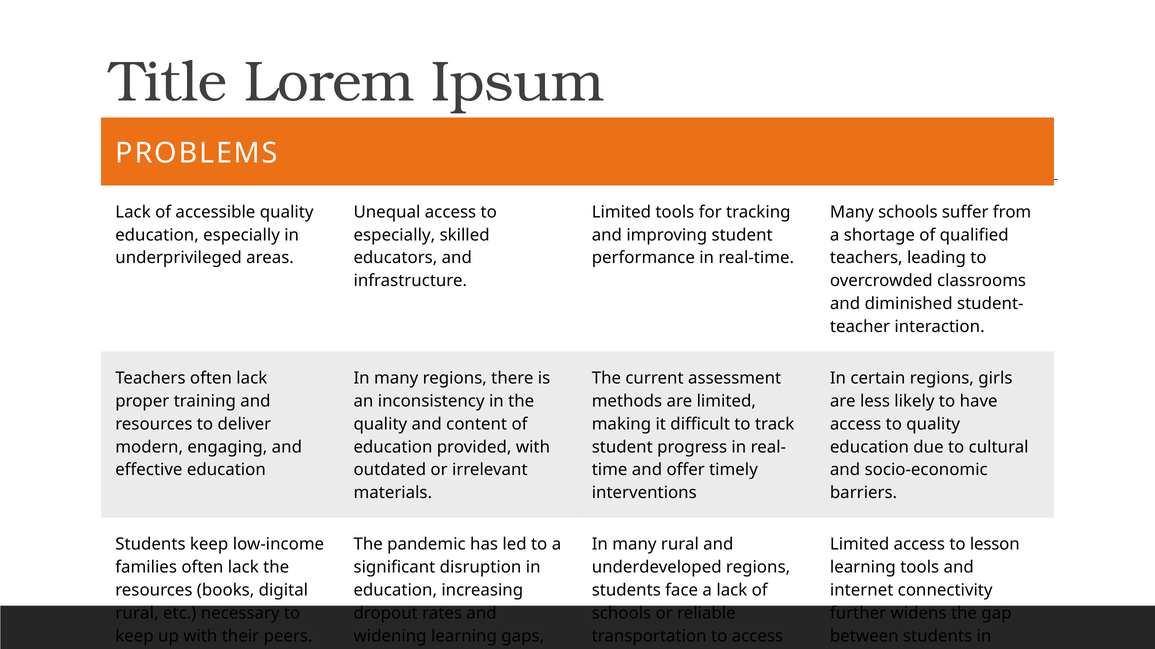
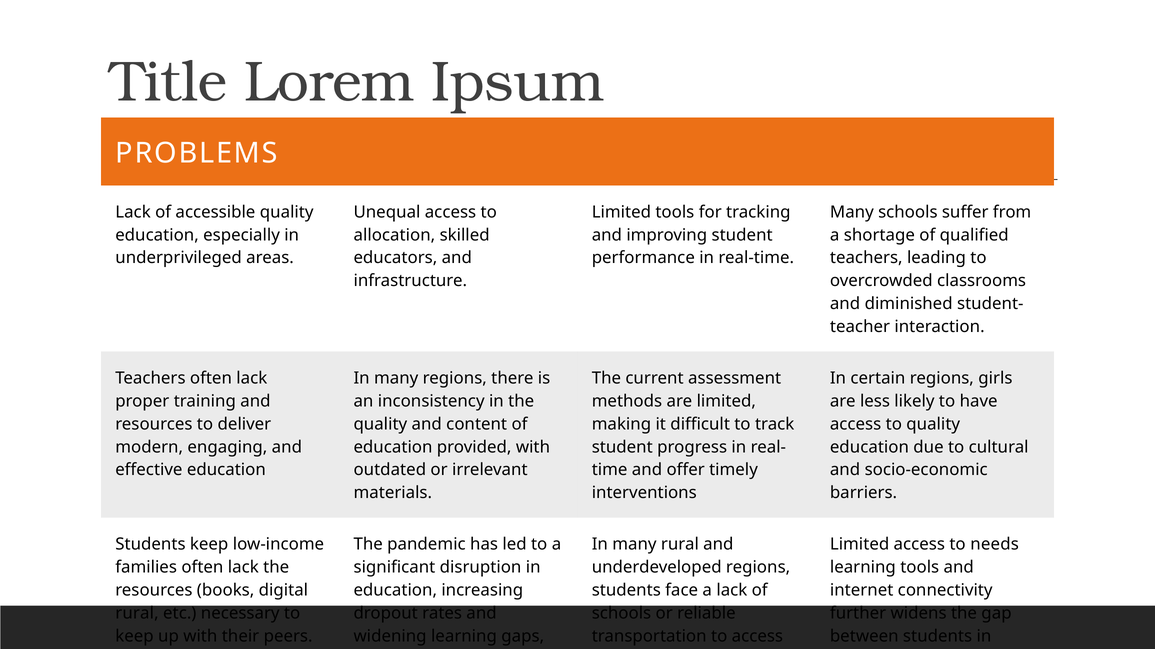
especially: especially -> allocation (394, 235)
lesson: lesson -> needs (995, 545)
